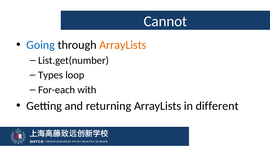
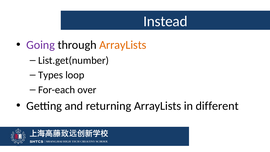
Cannot: Cannot -> Instead (165, 21)
Going colour: blue -> purple (41, 45)
with: with -> over (87, 90)
